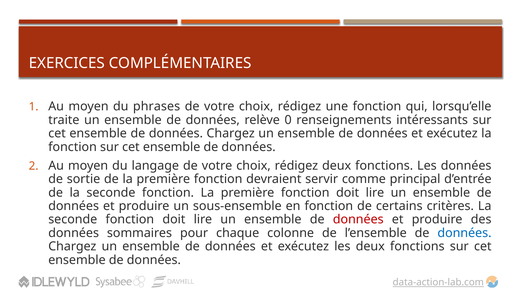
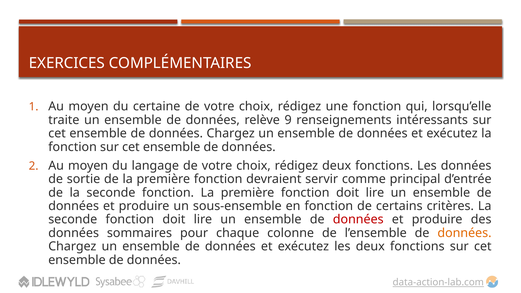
phrases: phrases -> certaine (157, 107)
0: 0 -> 9 (288, 120)
données colour: blue -> orange (464, 233)
